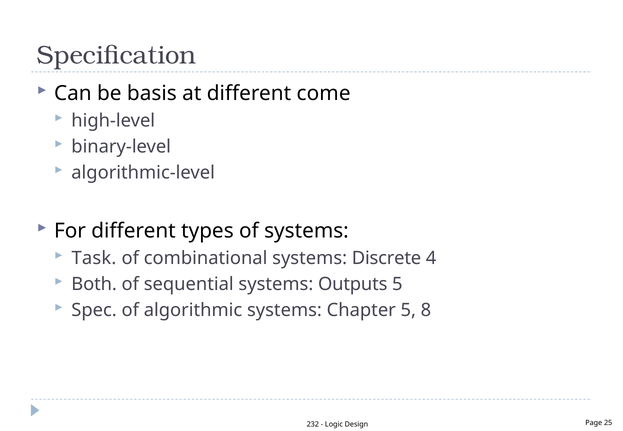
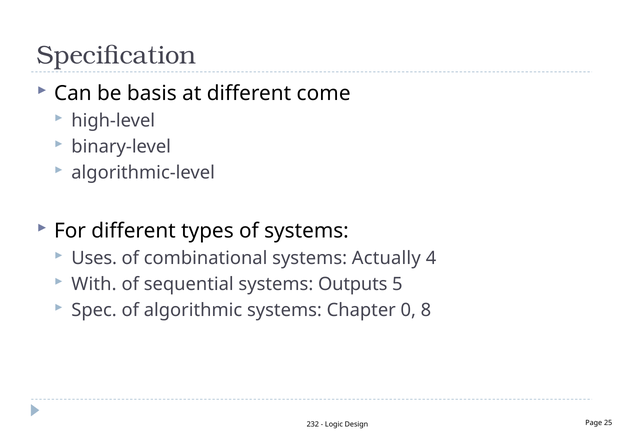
Task: Task -> Uses (94, 258)
Discrete: Discrete -> Actually (386, 258)
Both: Both -> With (94, 284)
Chapter 5: 5 -> 0 (408, 310)
